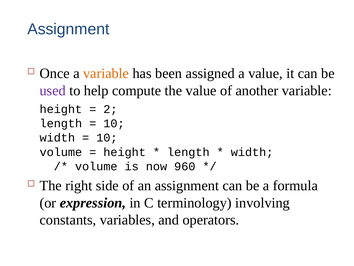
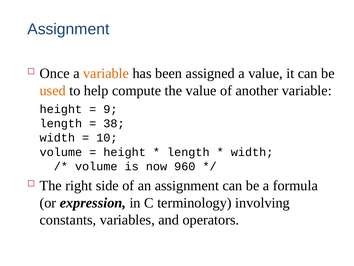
used colour: purple -> orange (53, 90)
2: 2 -> 9 (110, 109)
10: 10 -> 38 (114, 123)
